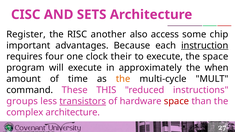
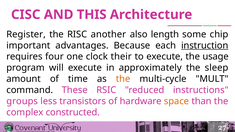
SETS: SETS -> THIS (92, 15)
access: access -> length (165, 34)
the space: space -> usage (216, 57)
when: when -> sleep (217, 68)
THIS: THIS -> RSIC (106, 90)
transistors underline: present -> none (83, 101)
space colour: red -> orange (177, 101)
complex architecture: architecture -> constructed (73, 112)
